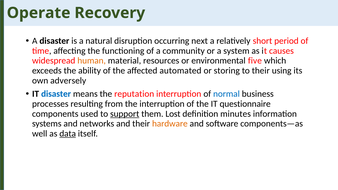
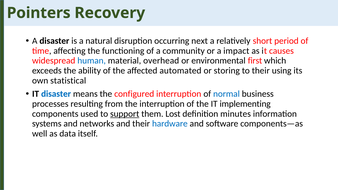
Operate: Operate -> Pointers (39, 13)
system: system -> impact (236, 51)
human colour: orange -> blue (92, 61)
resources: resources -> overhead (161, 61)
five: five -> first (255, 61)
adversely: adversely -> statistical (68, 81)
reputation: reputation -> configured (134, 94)
questionnaire: questionnaire -> implementing (245, 104)
hardware colour: orange -> blue (170, 124)
data underline: present -> none (68, 134)
